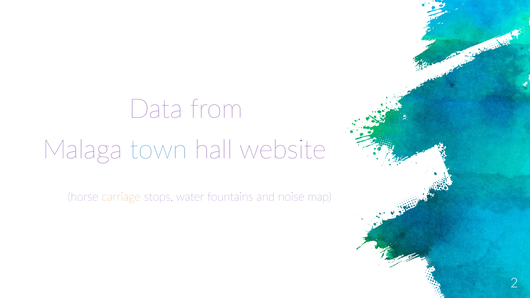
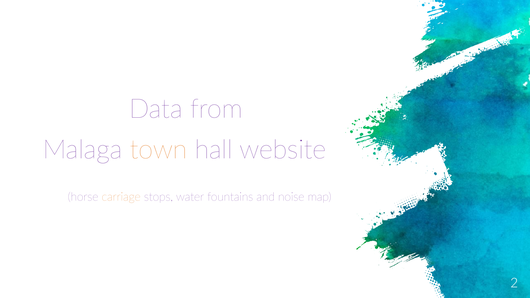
town colour: blue -> orange (159, 150)
